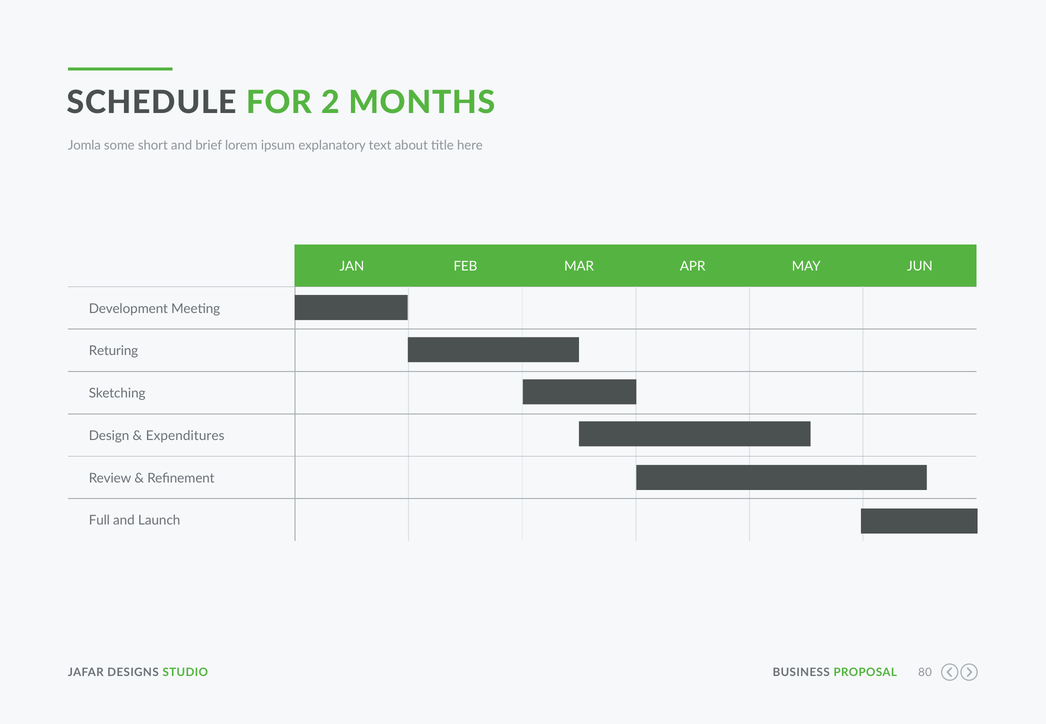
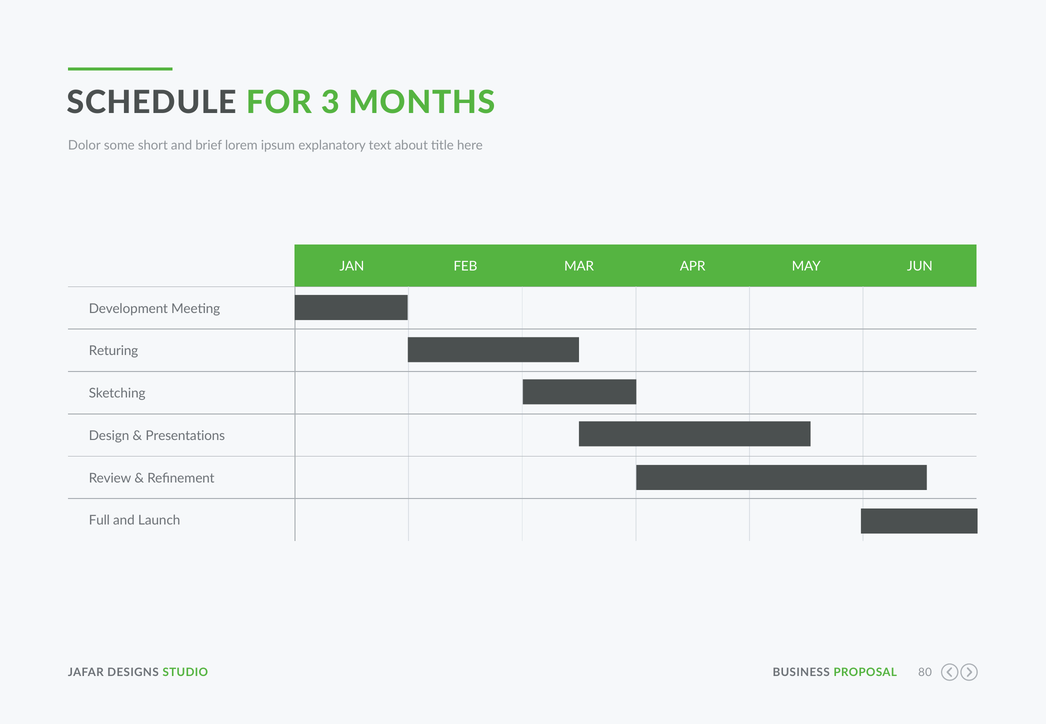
2: 2 -> 3 (330, 103)
Jomla: Jomla -> Dolor (84, 146)
Expenditures: Expenditures -> Presentations (185, 436)
